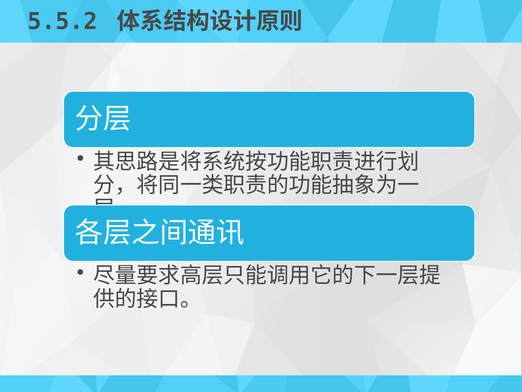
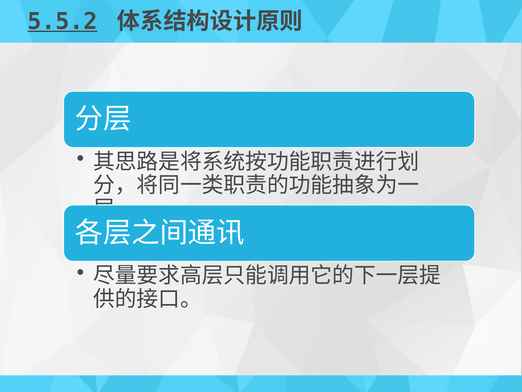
5.5.2 underline: none -> present (62, 21)
